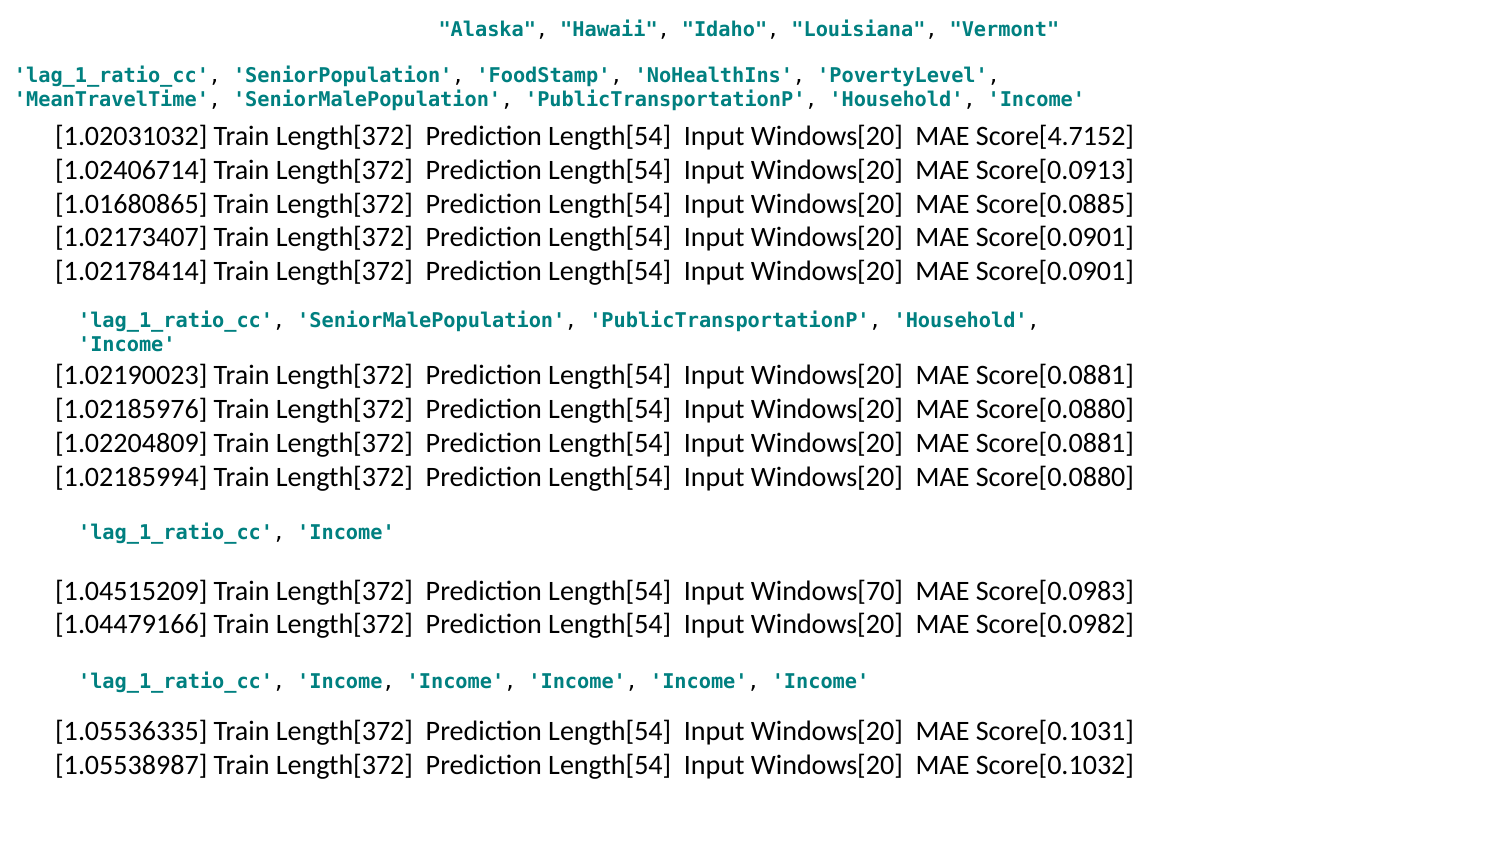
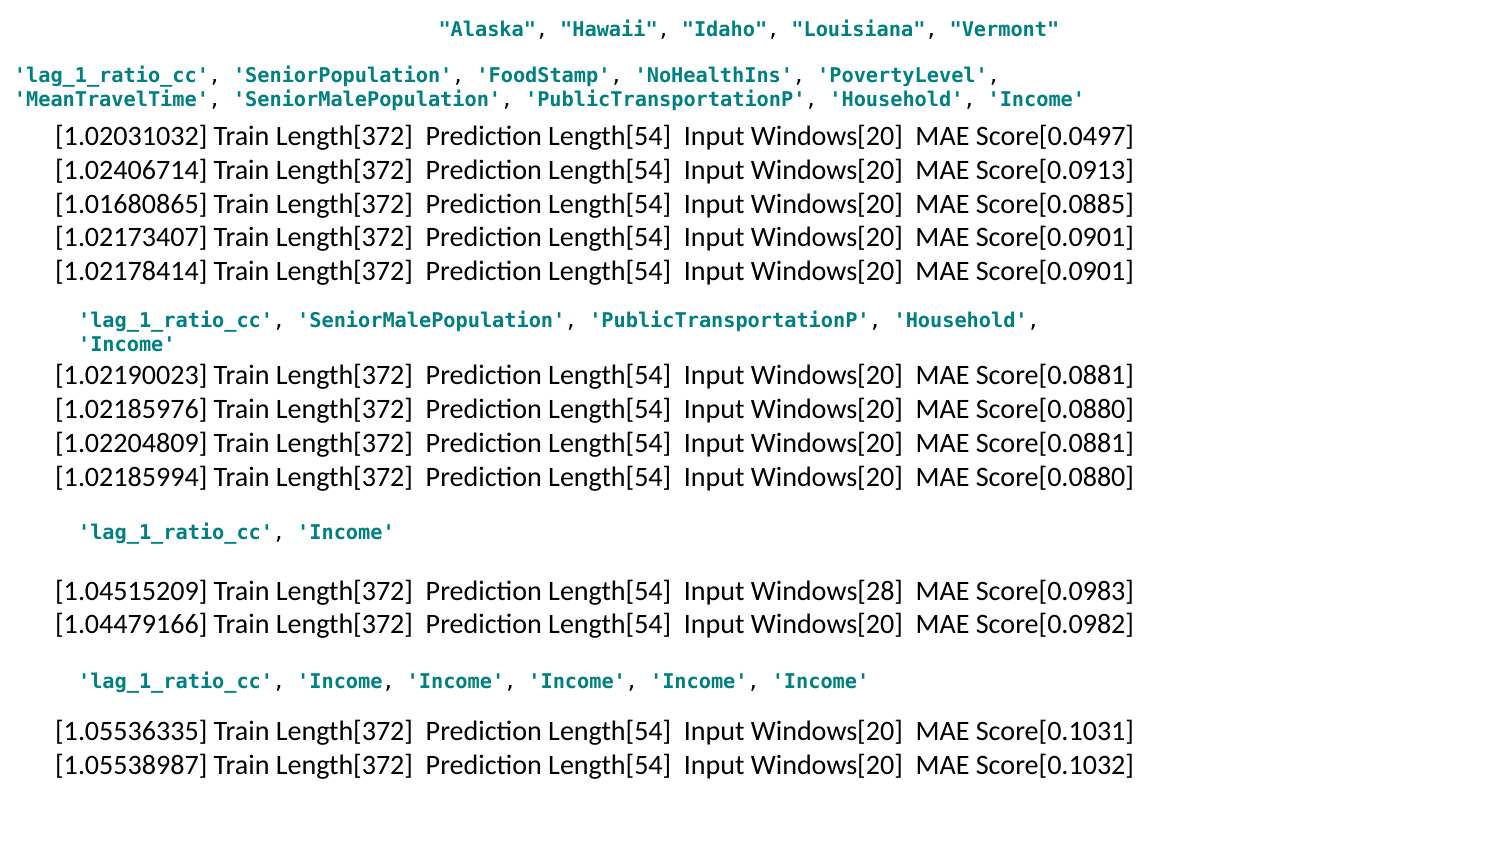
Score[4.7152: Score[4.7152 -> Score[0.0497 (1055, 136)
Windows[70: Windows[70 -> Windows[28 (827, 590)
